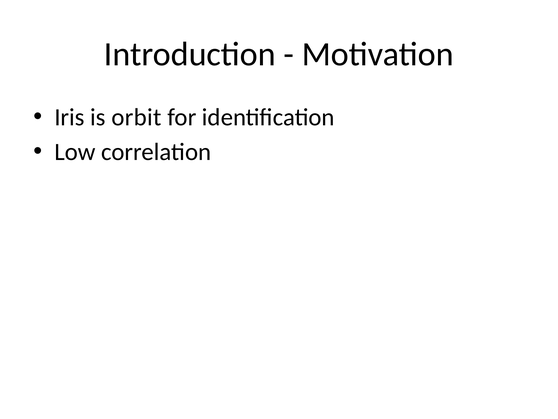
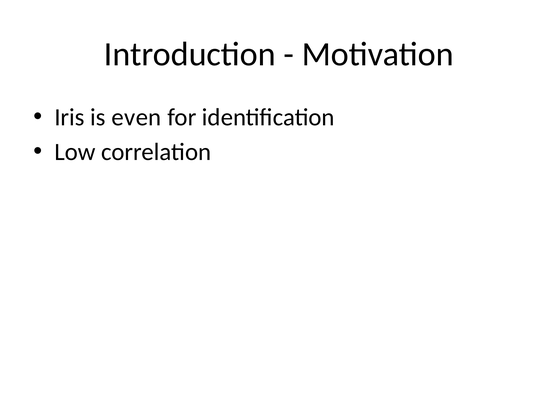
orbit: orbit -> even (136, 117)
